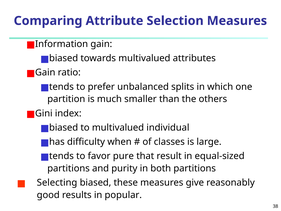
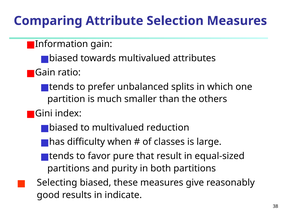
individual: individual -> reduction (168, 127)
popular: popular -> indicate (123, 195)
